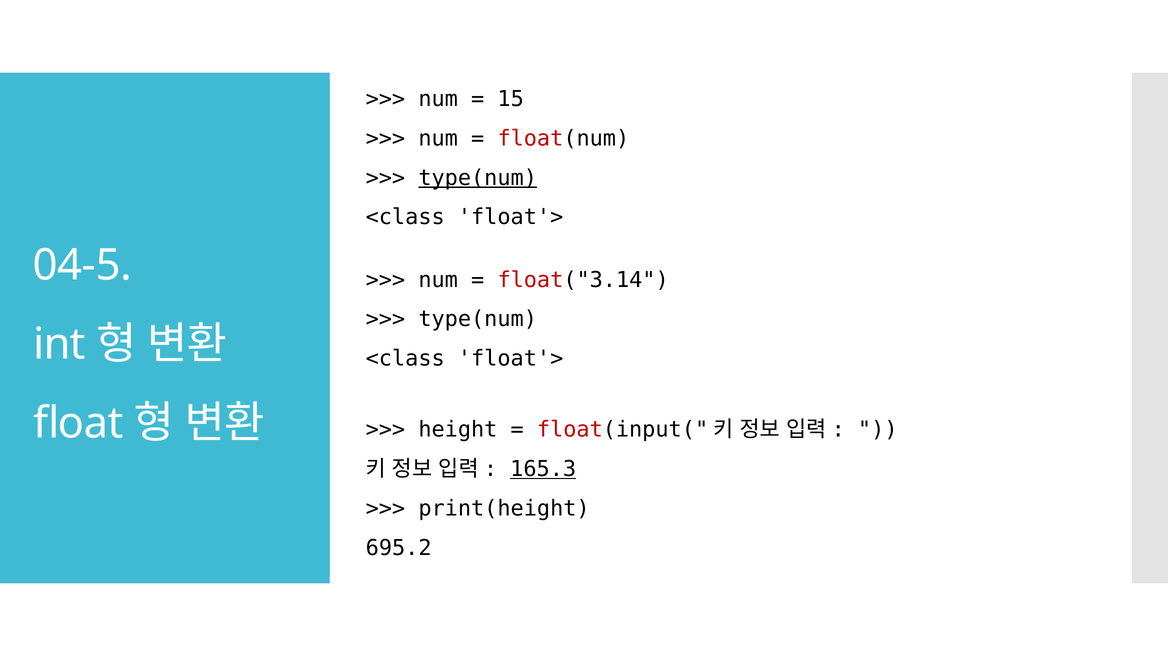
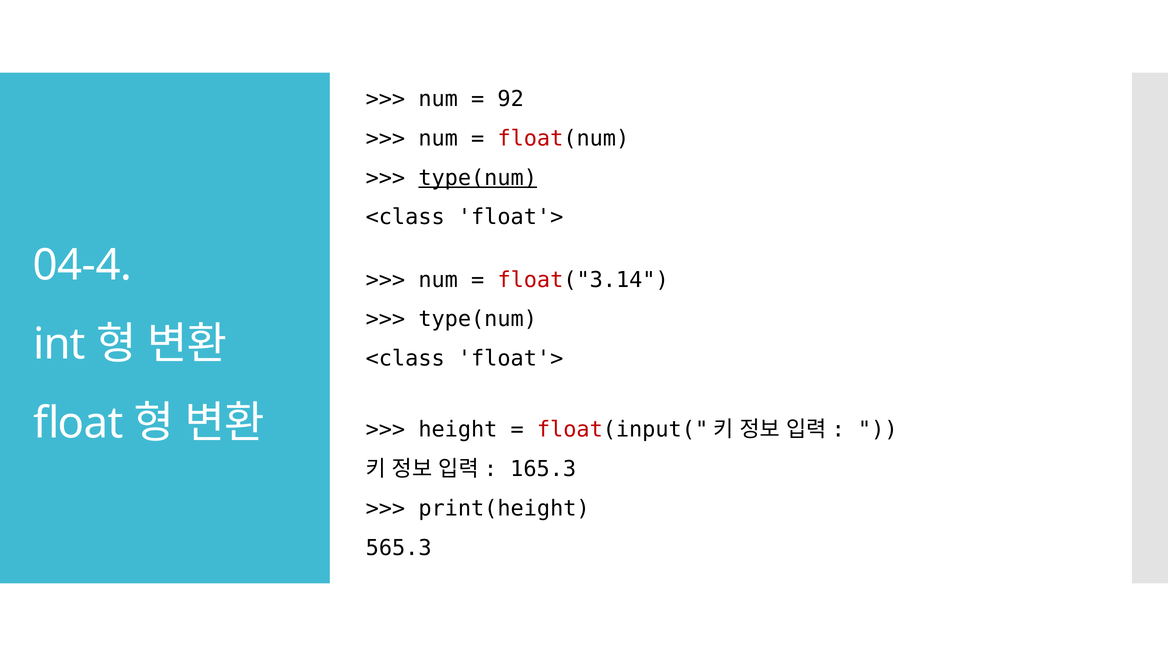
15: 15 -> 92 (511, 99)
04-5: 04-5 -> 04-4 (82, 265)
165.3 underline: present -> none (543, 469)
695.2: 695.2 -> 565.3 (399, 548)
